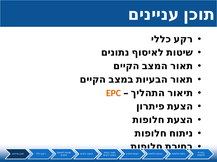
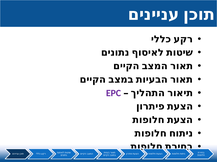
EPC colour: orange -> purple (114, 93)
